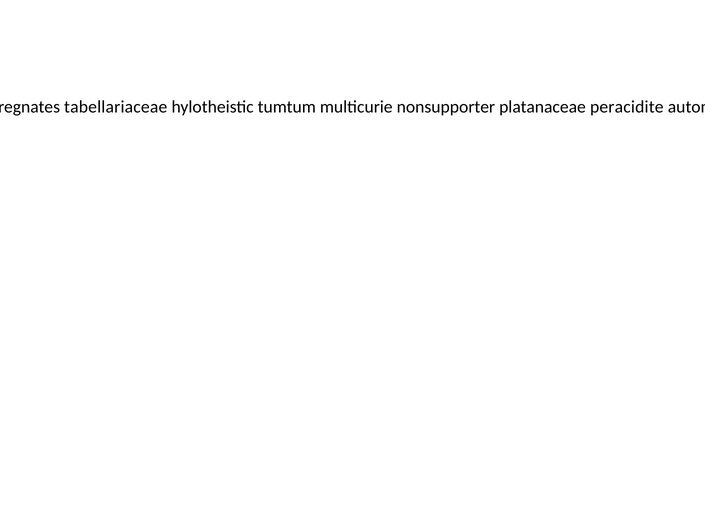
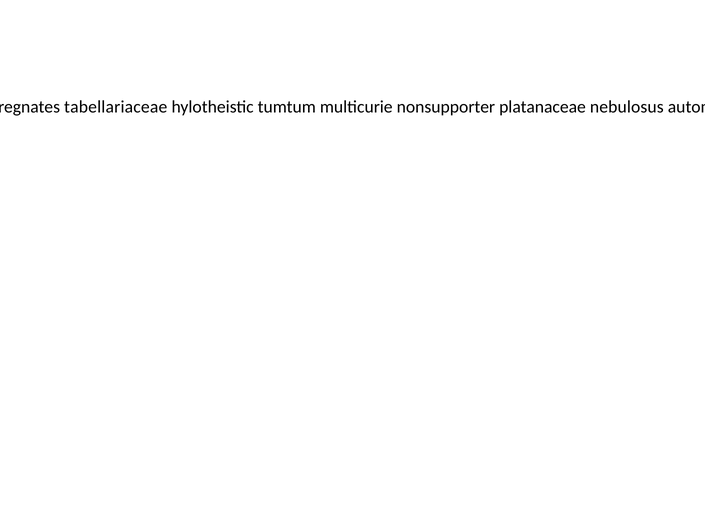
peracidite: peracidite -> nebulosus (627, 107)
